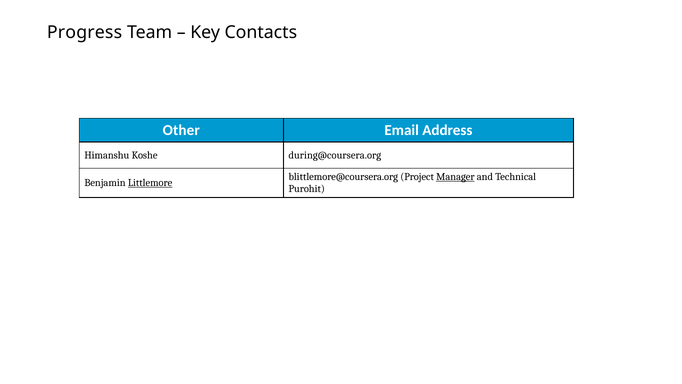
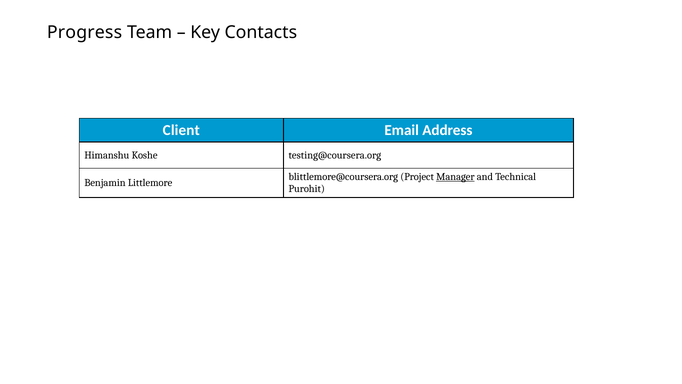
Other: Other -> Client (181, 130)
during@coursera.org: during@coursera.org -> testing@coursera.org (335, 155)
Littlemore underline: present -> none (150, 183)
